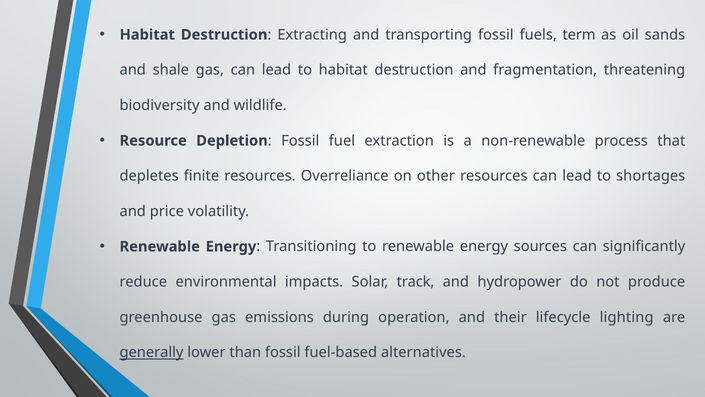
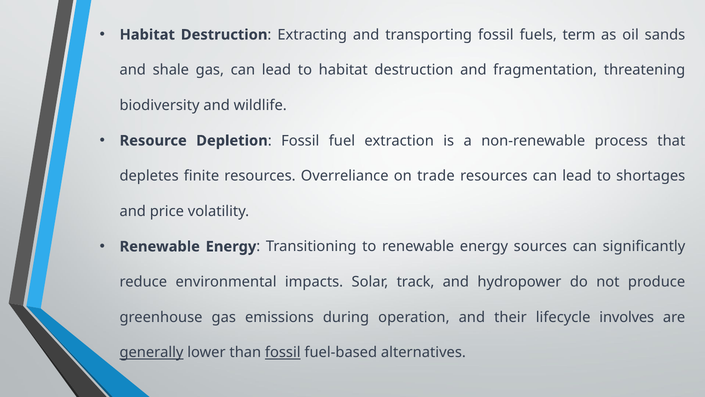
other: other -> trade (436, 176)
lighting: lighting -> involves (627, 317)
fossil underline: none -> present (283, 352)
